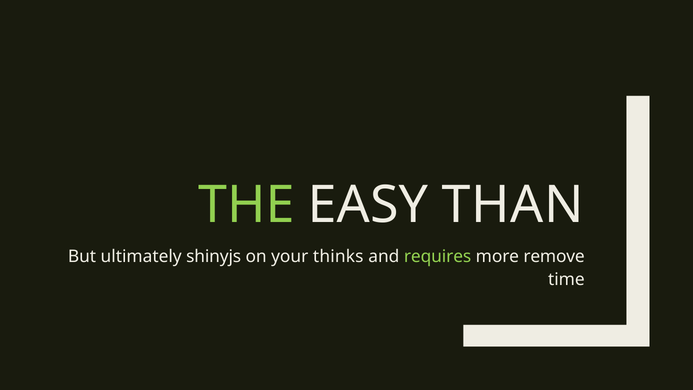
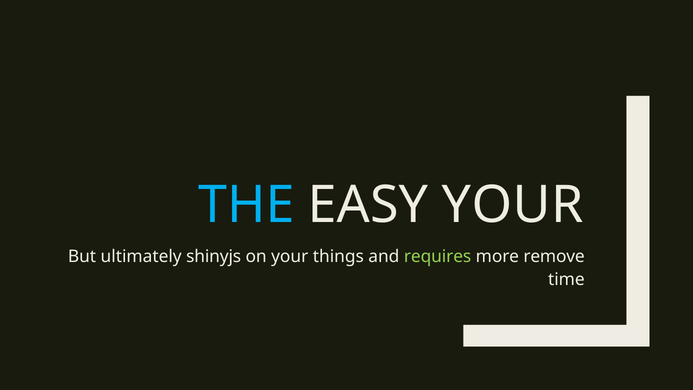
THE colour: light green -> light blue (246, 205)
EASY THAN: THAN -> YOUR (513, 205)
thinks: thinks -> things (338, 256)
